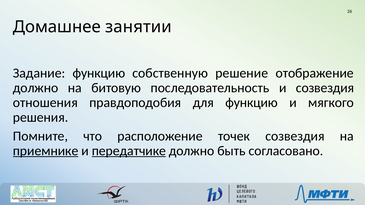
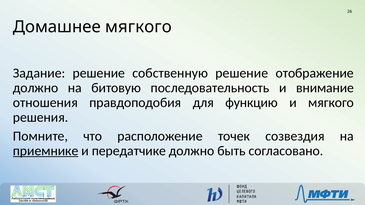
Домашнее занятии: занятии -> мягкого (138, 27)
Задание функцию: функцию -> решение (99, 73)
и созвездия: созвездия -> внимание (325, 88)
передатчике underline: present -> none (129, 151)
